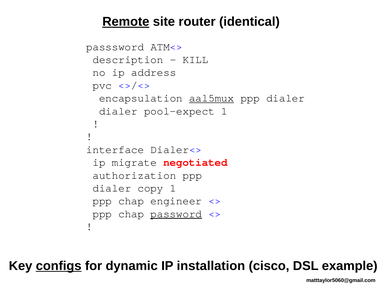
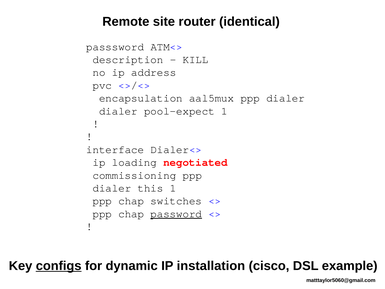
Remote underline: present -> none (126, 22)
aal5mux underline: present -> none (212, 98)
migrate: migrate -> loading (134, 162)
authorization: authorization -> commissioning (134, 175)
copy: copy -> this (150, 188)
engineer: engineer -> switches (176, 201)
